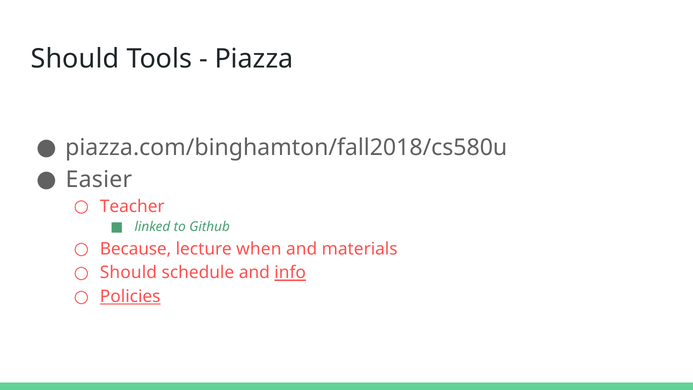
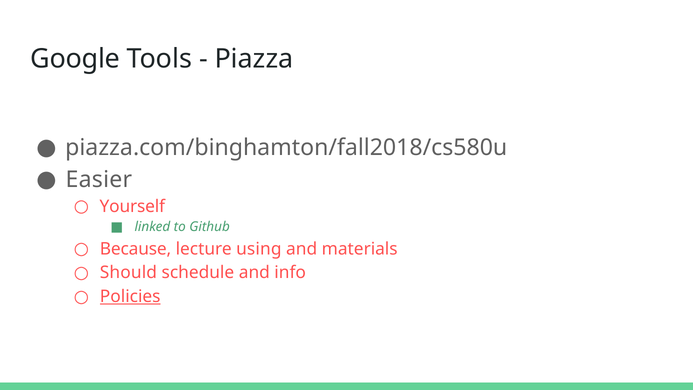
Should: Should -> Google (75, 59)
Teacher: Teacher -> Yourself (132, 206)
when: when -> using (259, 249)
info underline: present -> none (290, 273)
